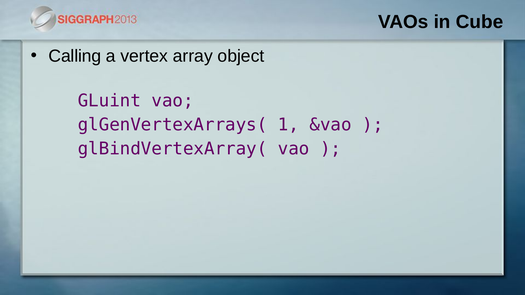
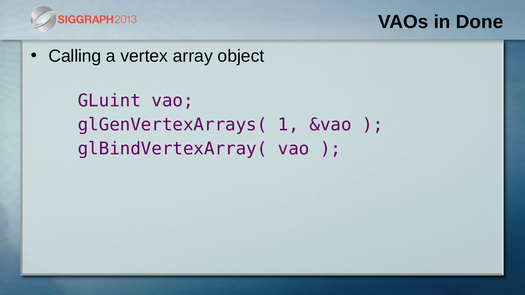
Cube: Cube -> Done (480, 22)
